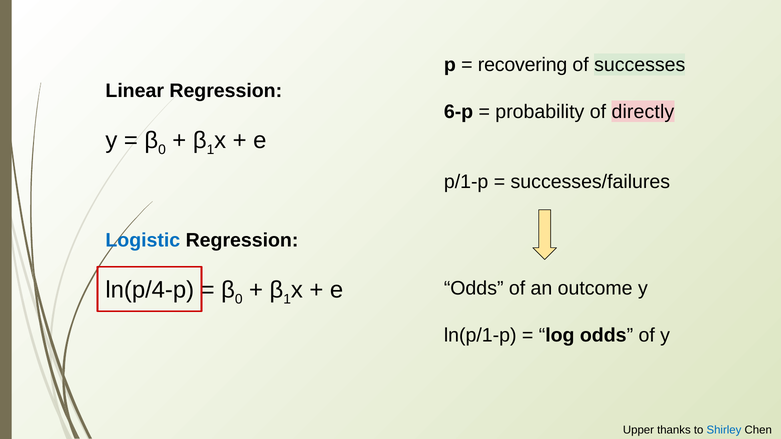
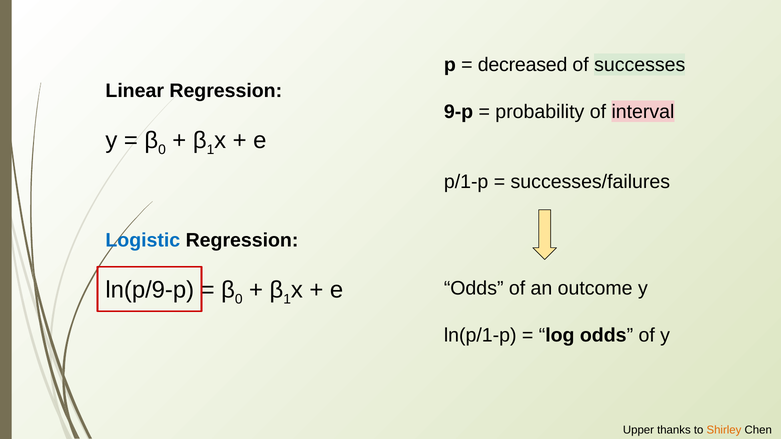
recovering: recovering -> decreased (523, 65)
6-p: 6-p -> 9-p (459, 112)
directly: directly -> interval (643, 112)
ln(p/4-p: ln(p/4-p -> ln(p/9-p (150, 290)
Shirley colour: blue -> orange (724, 430)
